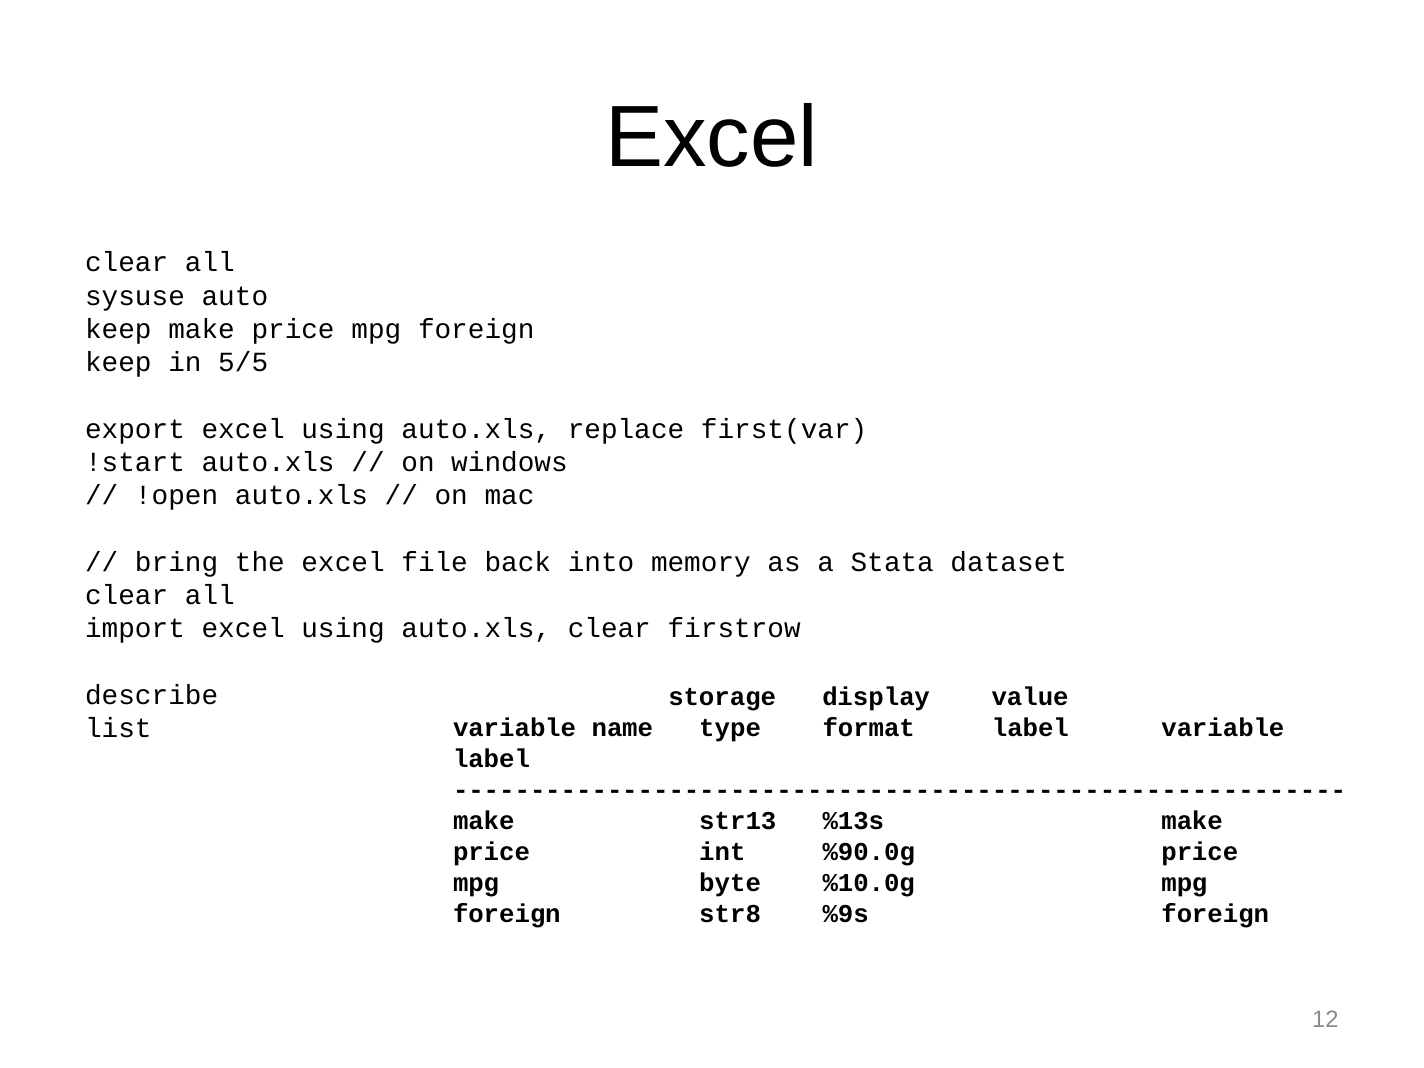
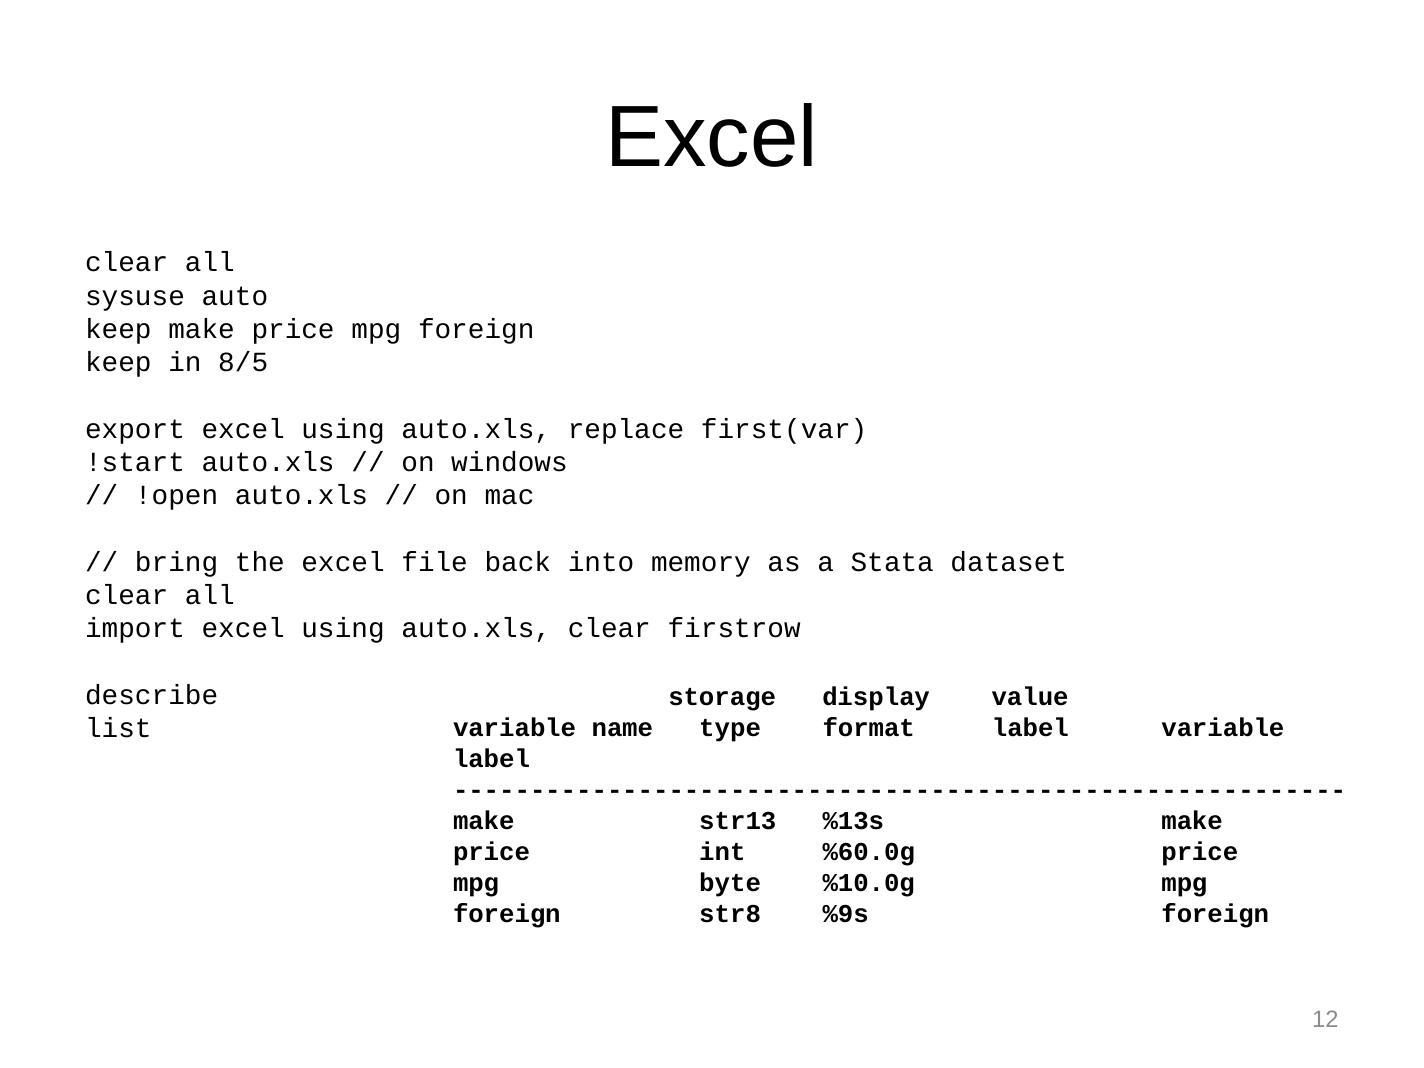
5/5: 5/5 -> 8/5 (243, 363)
%90.0g: %90.0g -> %60.0g (869, 852)
